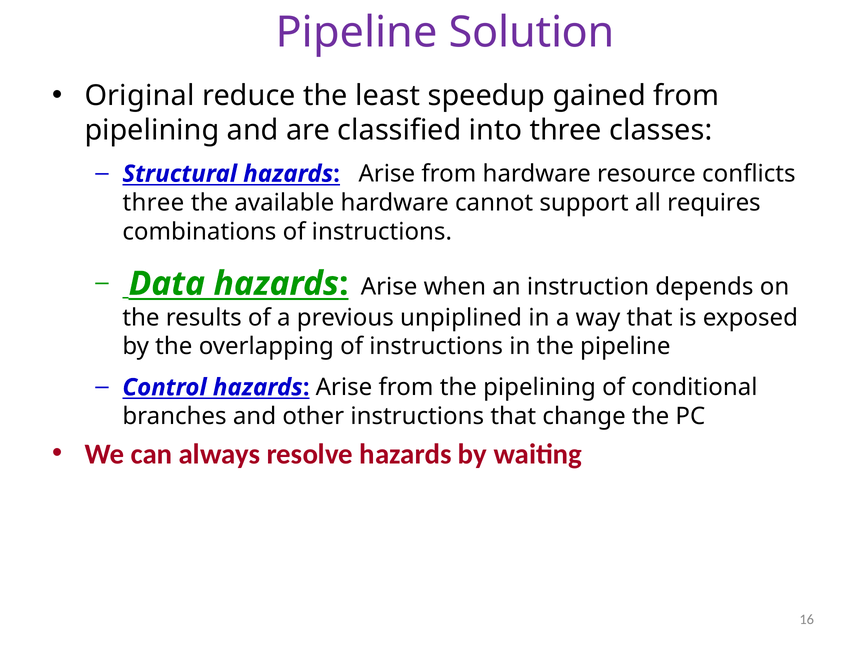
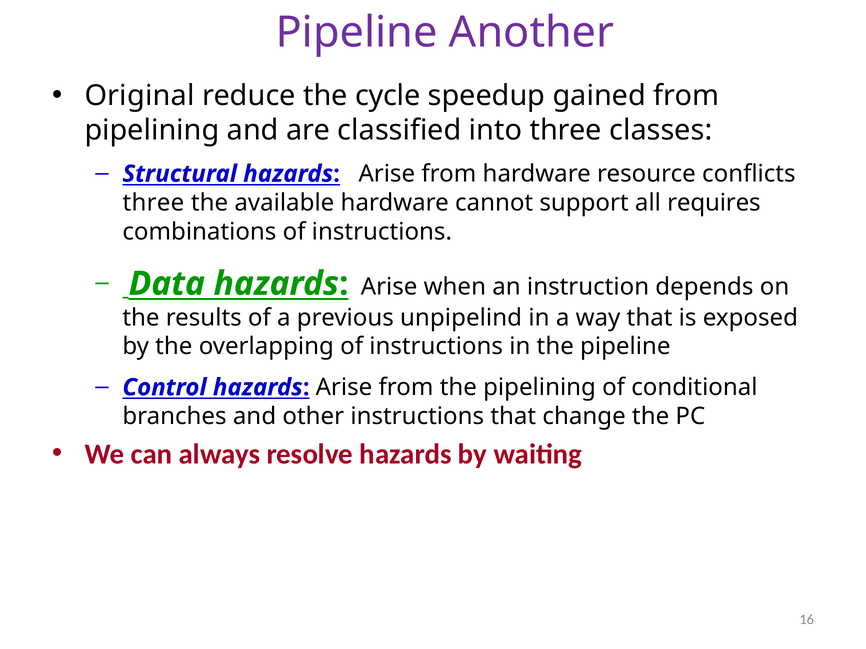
Solution: Solution -> Another (532, 32)
least: least -> cycle (388, 96)
unpiplined: unpiplined -> unpipelind (461, 318)
